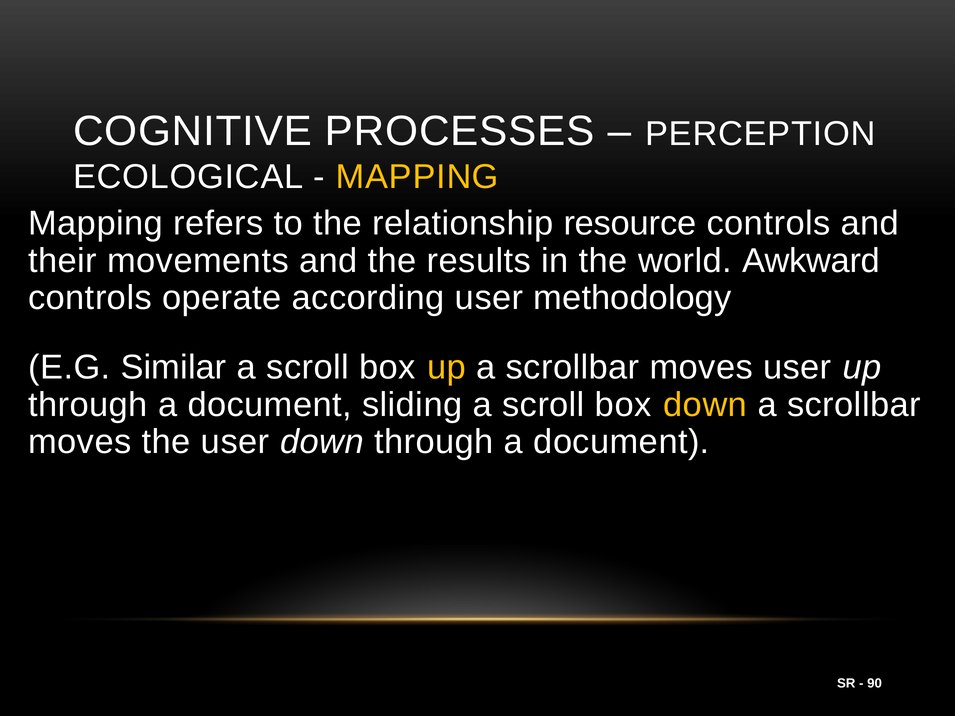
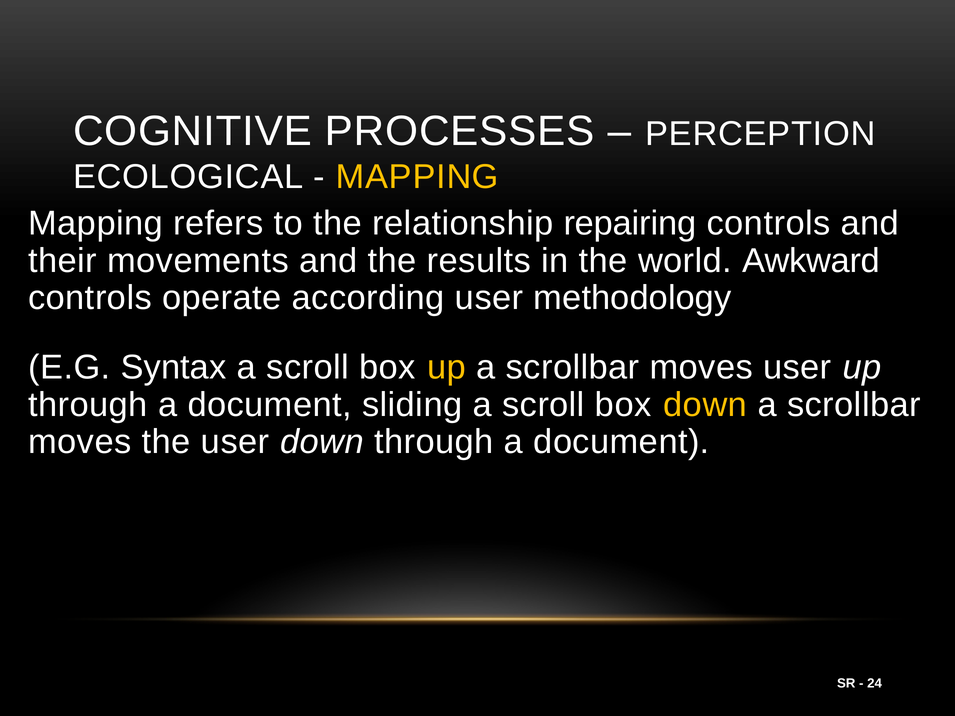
resource: resource -> repairing (630, 223)
Similar: Similar -> Syntax (174, 368)
90: 90 -> 24 (875, 684)
